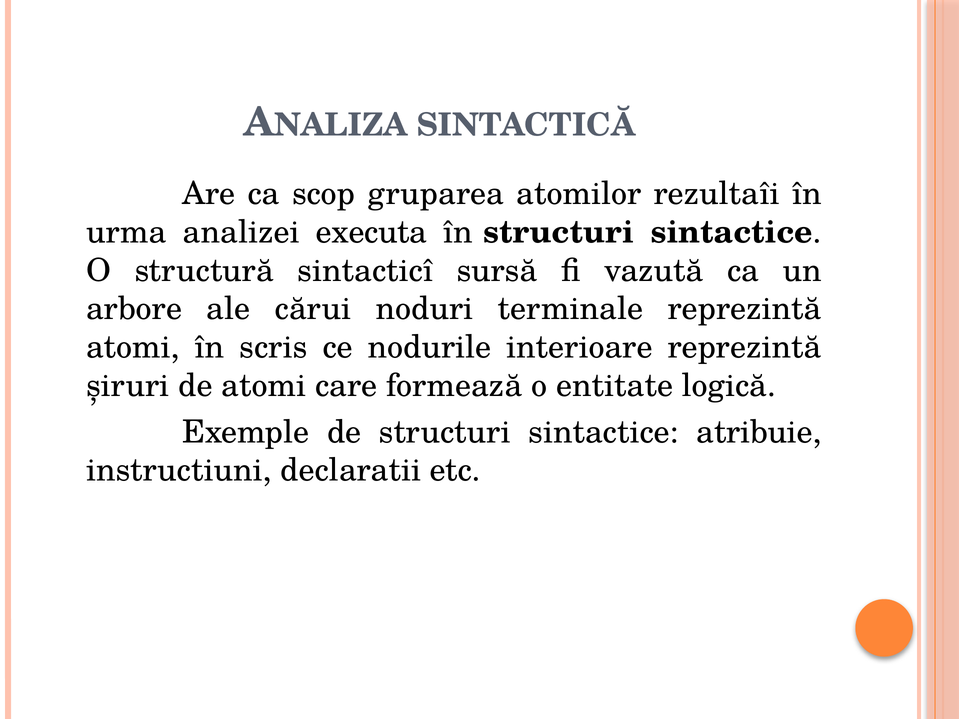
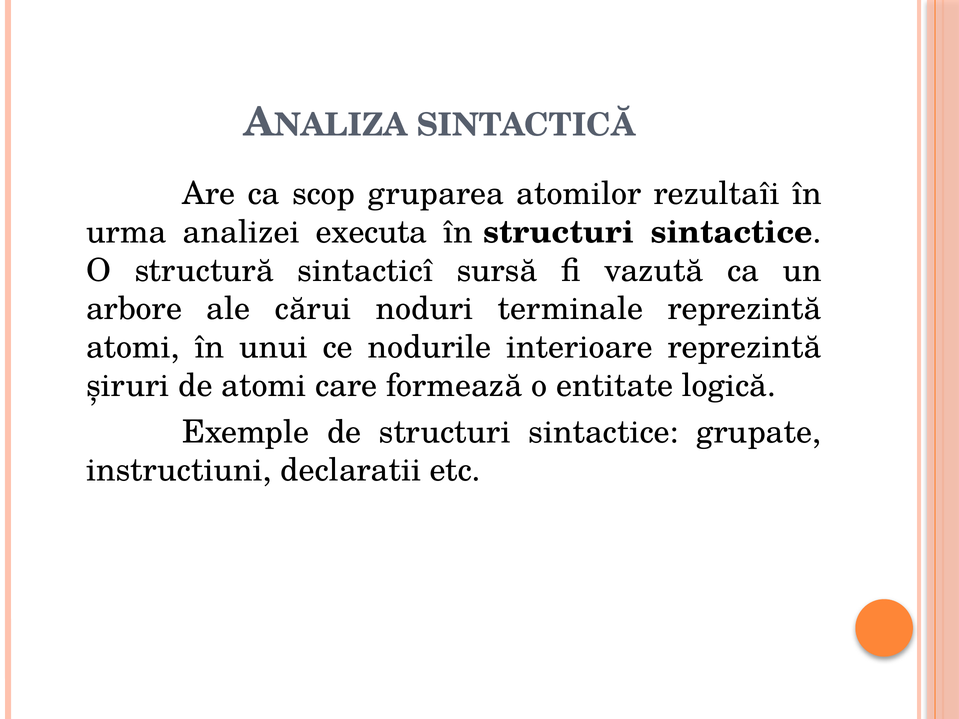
scris: scris -> unui (273, 347)
atribuie: atribuie -> grupate (759, 432)
